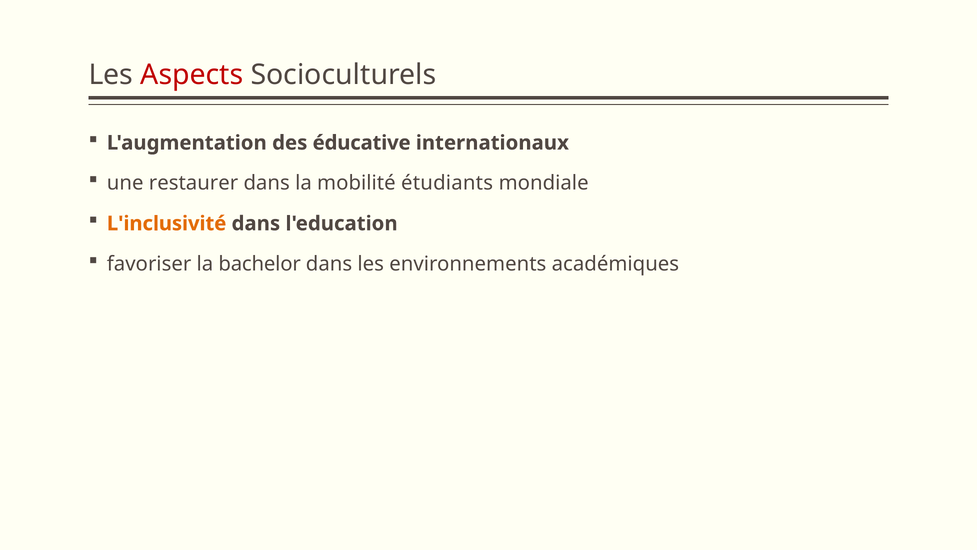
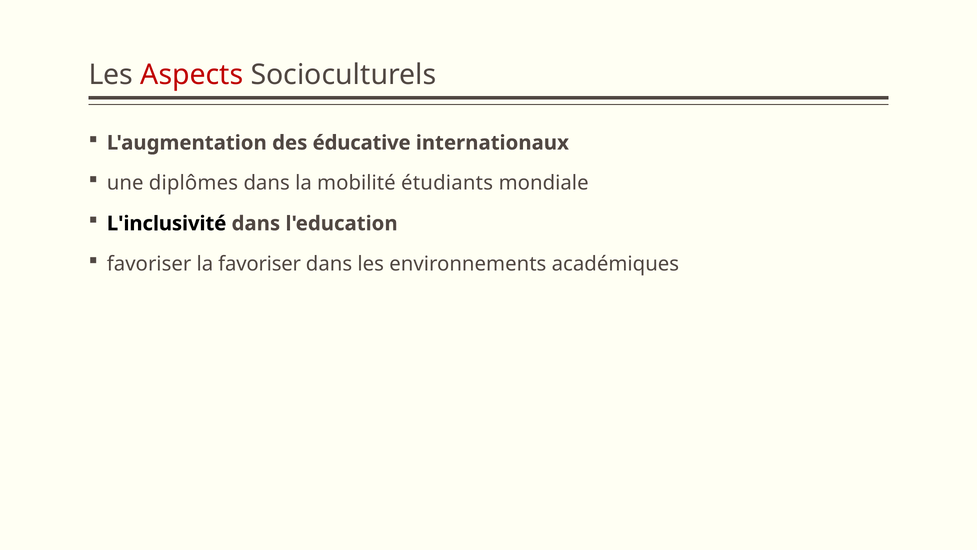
restaurer: restaurer -> diplômes (193, 183)
L'inclusivité colour: orange -> black (167, 223)
la bachelor: bachelor -> favoriser (260, 264)
